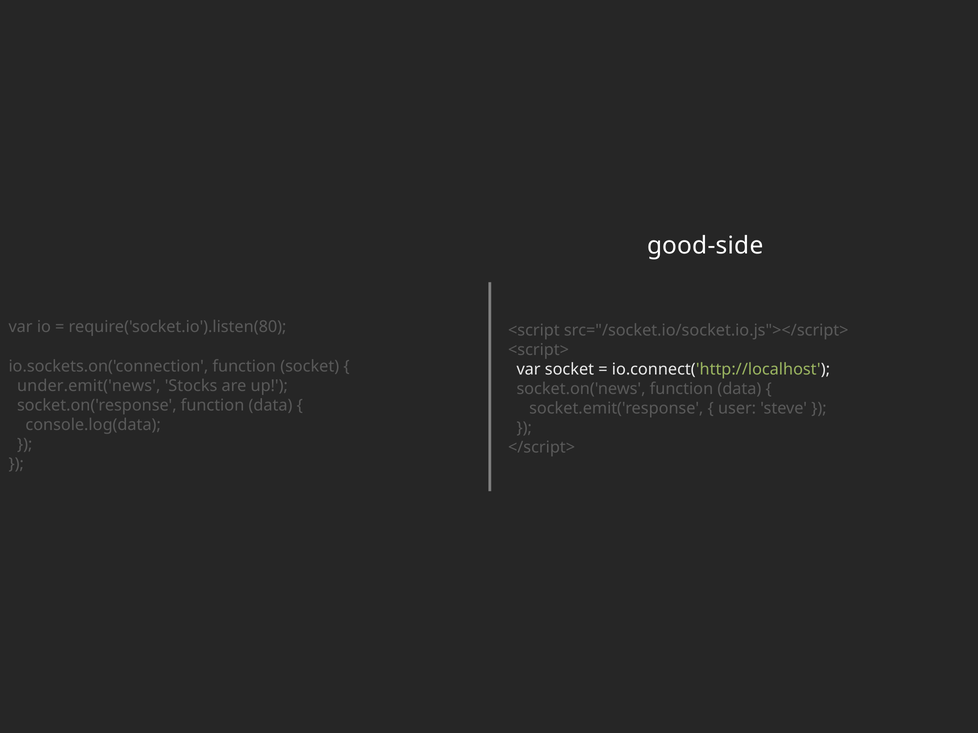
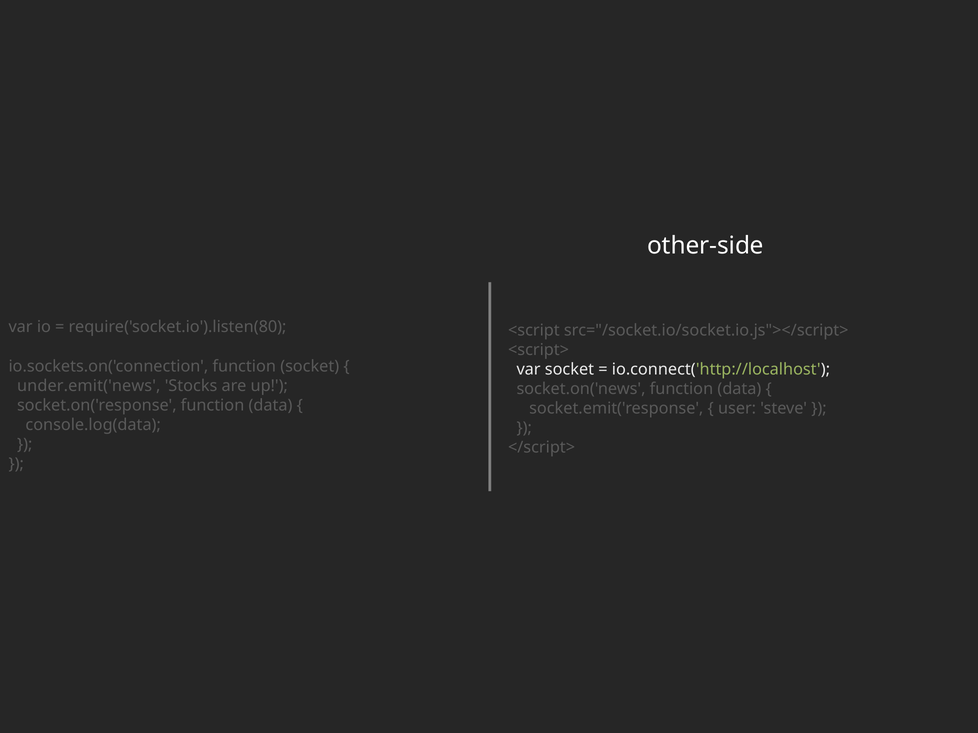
good-side: good-side -> other-side (705, 246)
